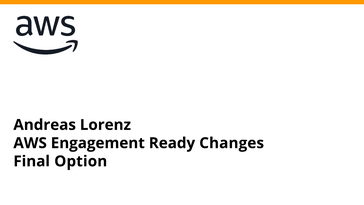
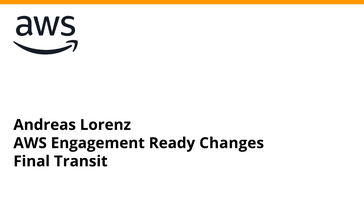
Option: Option -> Transit (81, 161)
